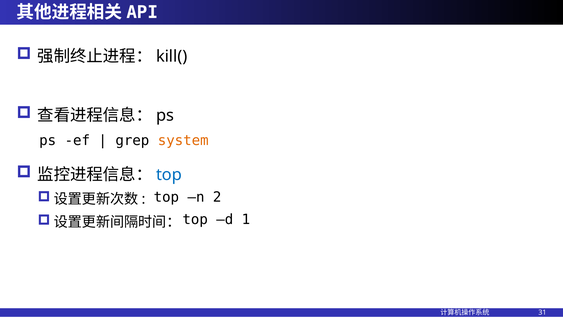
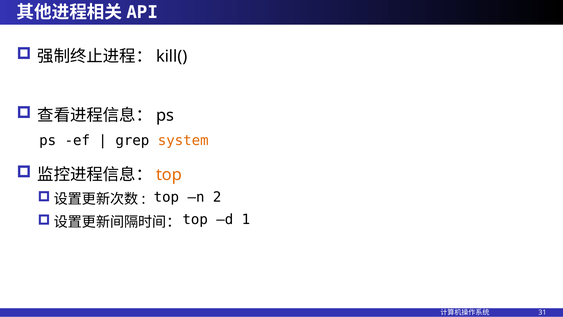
top colour: blue -> orange (169, 174)
